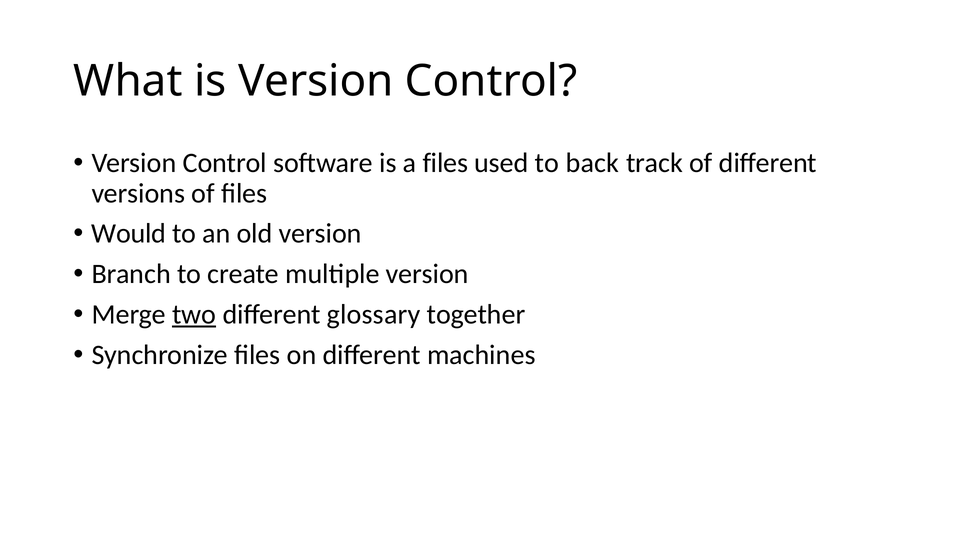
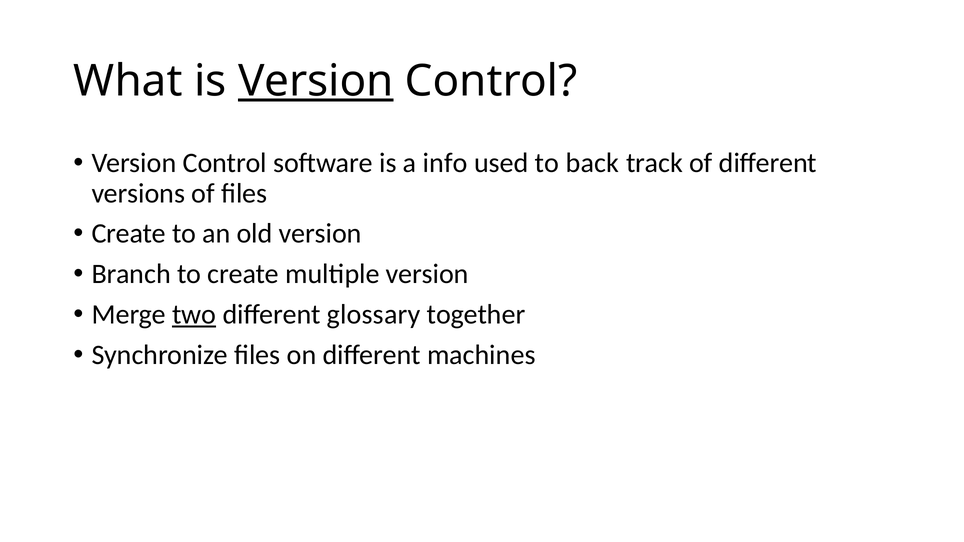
Version underline: none -> present (316, 81)
a files: files -> info (445, 163)
Would: Would -> Create (129, 234)
